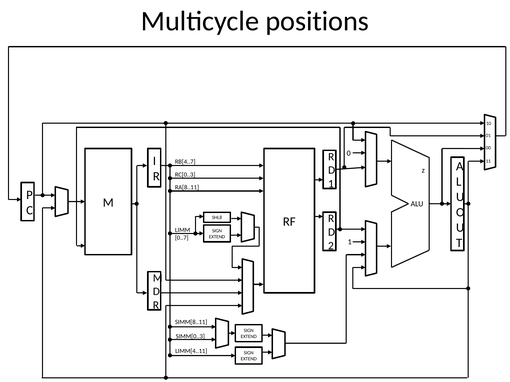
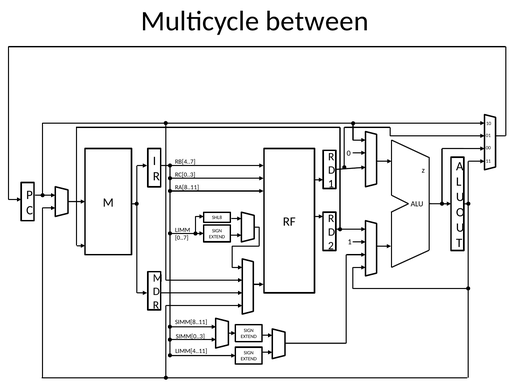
positions: positions -> between (317, 21)
